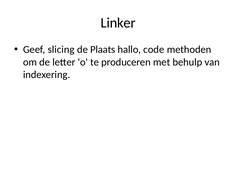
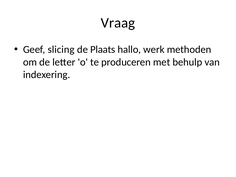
Linker: Linker -> Vraag (118, 23)
code: code -> werk (154, 50)
